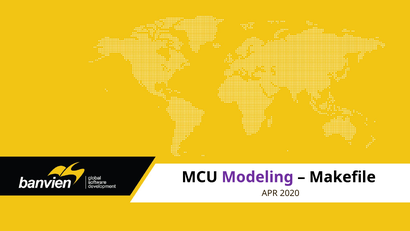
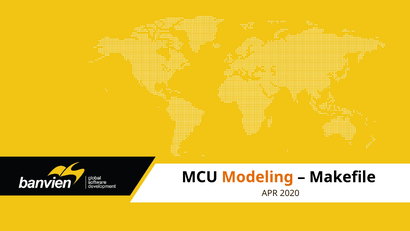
Modeling colour: purple -> orange (258, 177)
